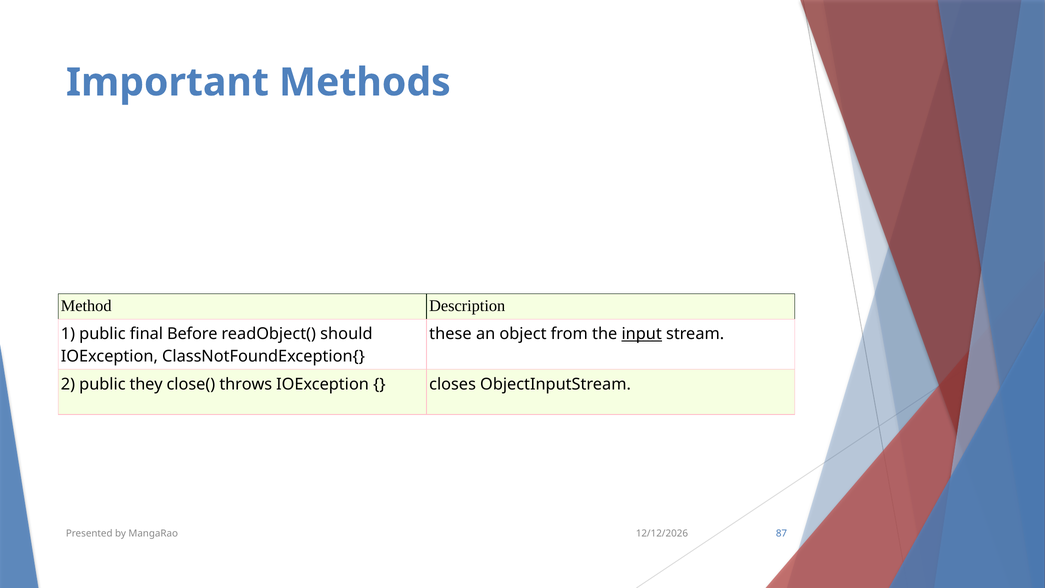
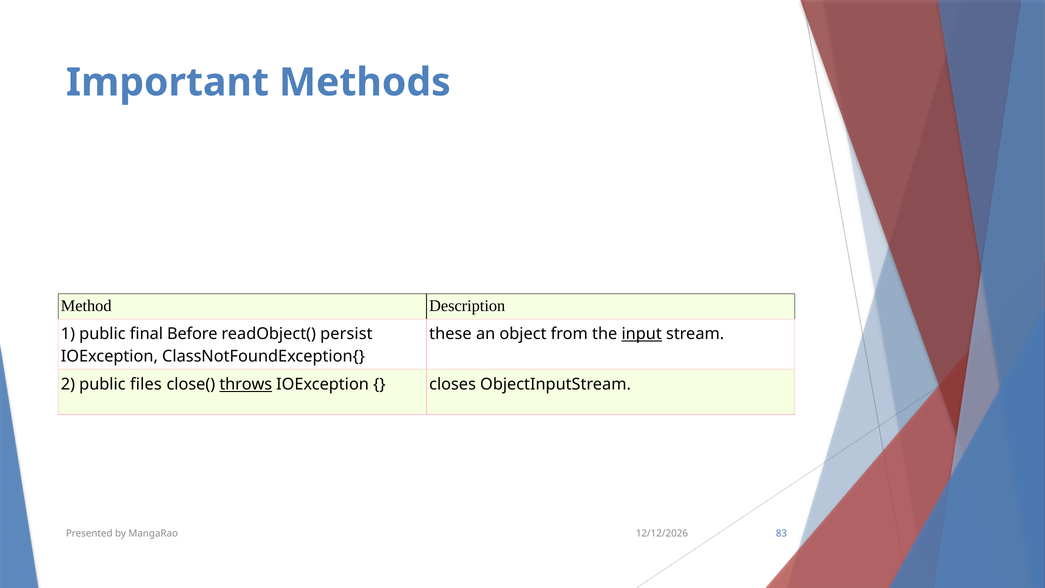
should: should -> persist (346, 334)
they: they -> files (146, 384)
throws underline: none -> present (246, 384)
87: 87 -> 83 (782, 533)
